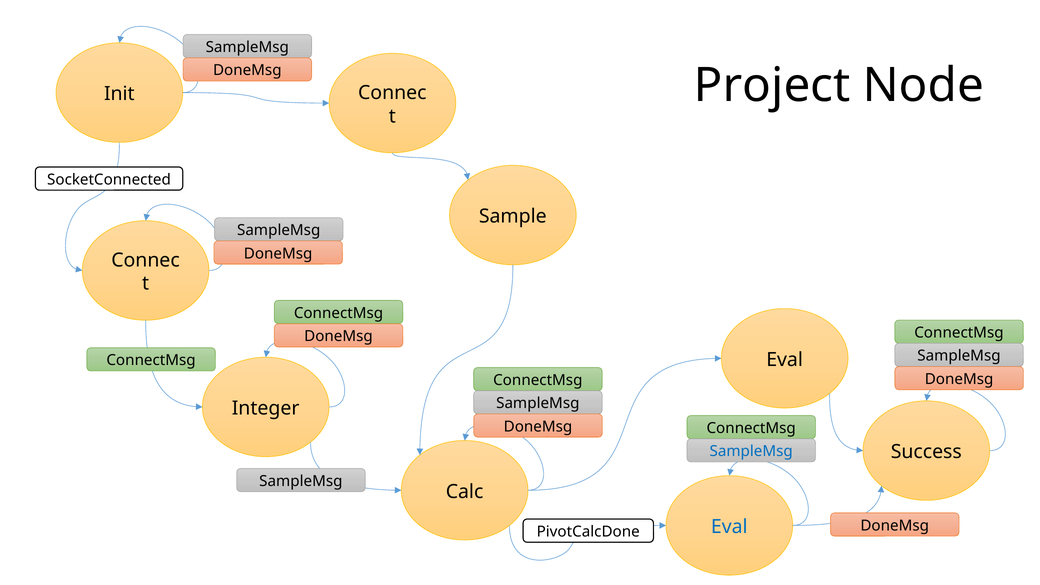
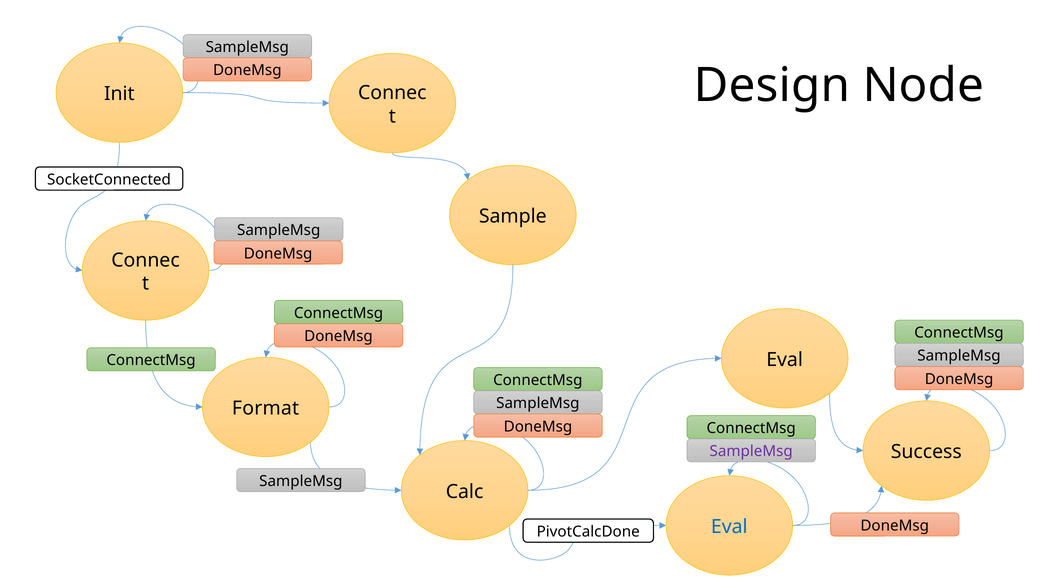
Project: Project -> Design (772, 85)
Integer: Integer -> Format (266, 408)
SampleMsg colour: blue -> purple (751, 451)
